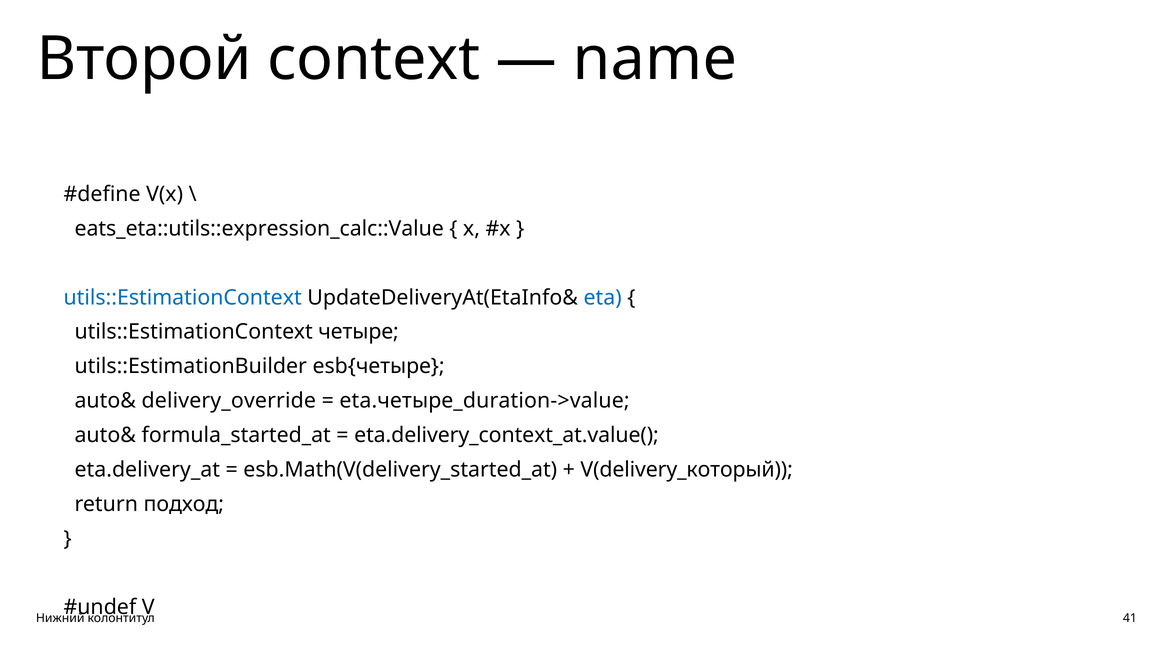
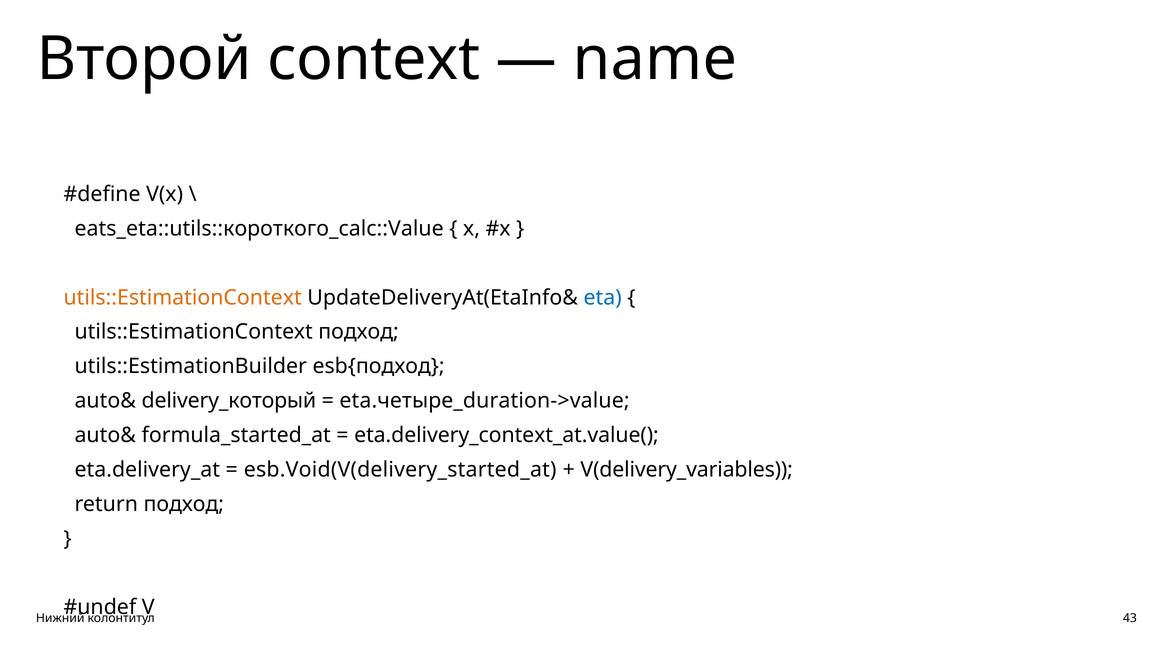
eats_eta::utils::expression_calc::Value: eats_eta::utils::expression_calc::Value -> eats_eta::utils::короткого_calc::Value (259, 229)
utils::EstimationContext colour: blue -> orange (183, 297)
utils::EstimationContext четыре: четыре -> подход (359, 332)
esb{четыре: esb{четыре -> esb{подход (379, 366)
delivery_override: delivery_override -> delivery_который (229, 401)
esb.Math(V(delivery_started_at: esb.Math(V(delivery_started_at -> esb.Void(V(delivery_started_at (400, 470)
V(delivery_который: V(delivery_который -> V(delivery_variables (687, 470)
41: 41 -> 43 (1130, 618)
